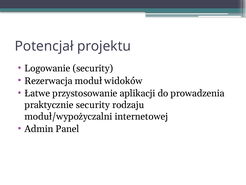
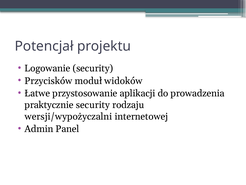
Rezerwacja: Rezerwacja -> Przycisków (48, 81)
moduł/wypożyczalni: moduł/wypożyczalni -> wersji/wypożyczalni (68, 116)
